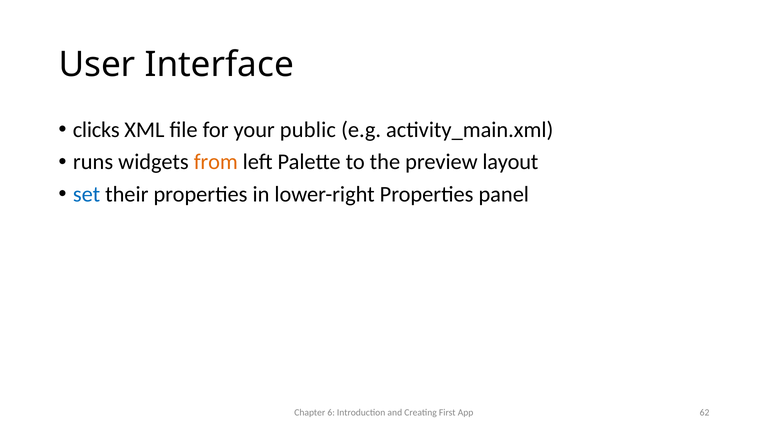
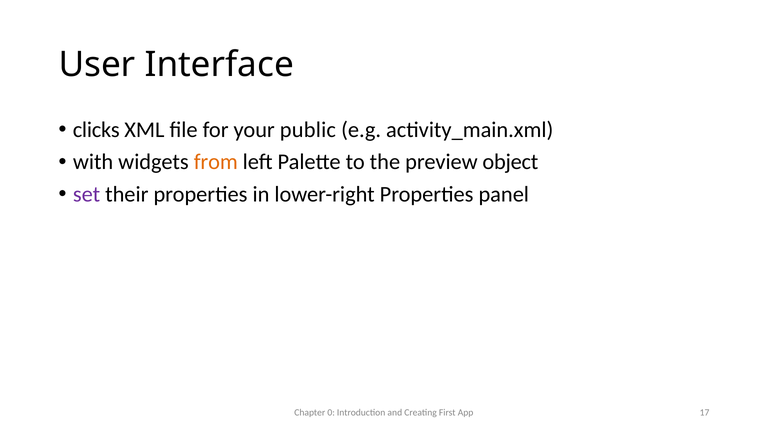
runs: runs -> with (93, 162)
layout: layout -> object (510, 162)
set colour: blue -> purple (87, 194)
6: 6 -> 0 (331, 412)
62: 62 -> 17 (705, 412)
